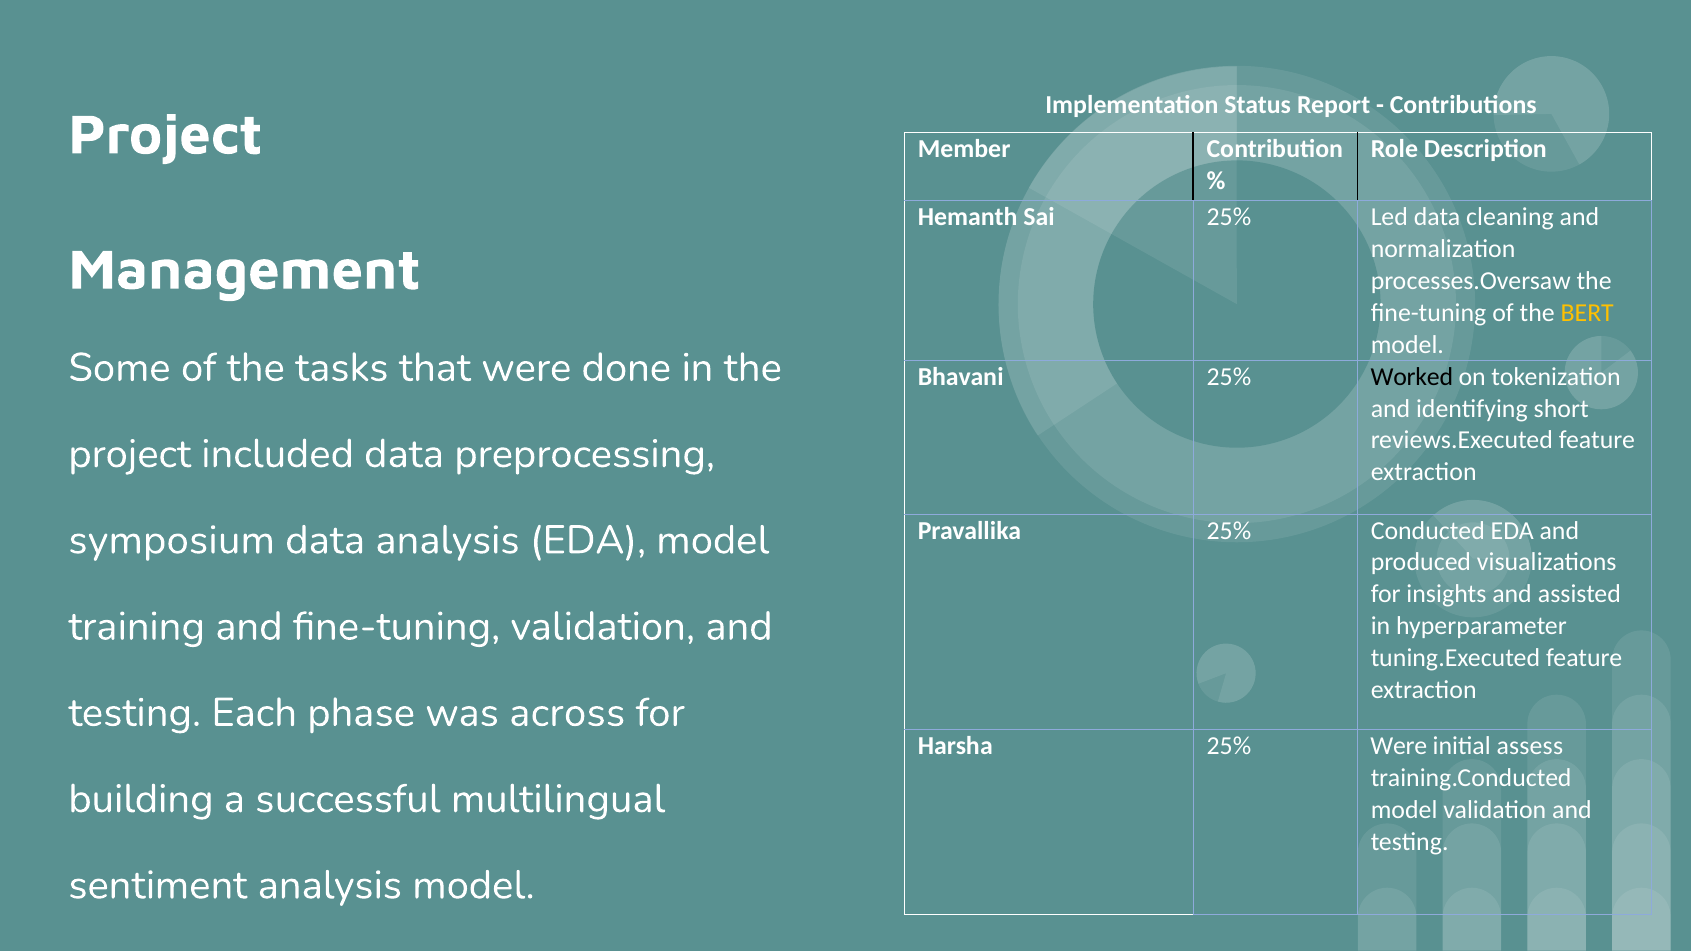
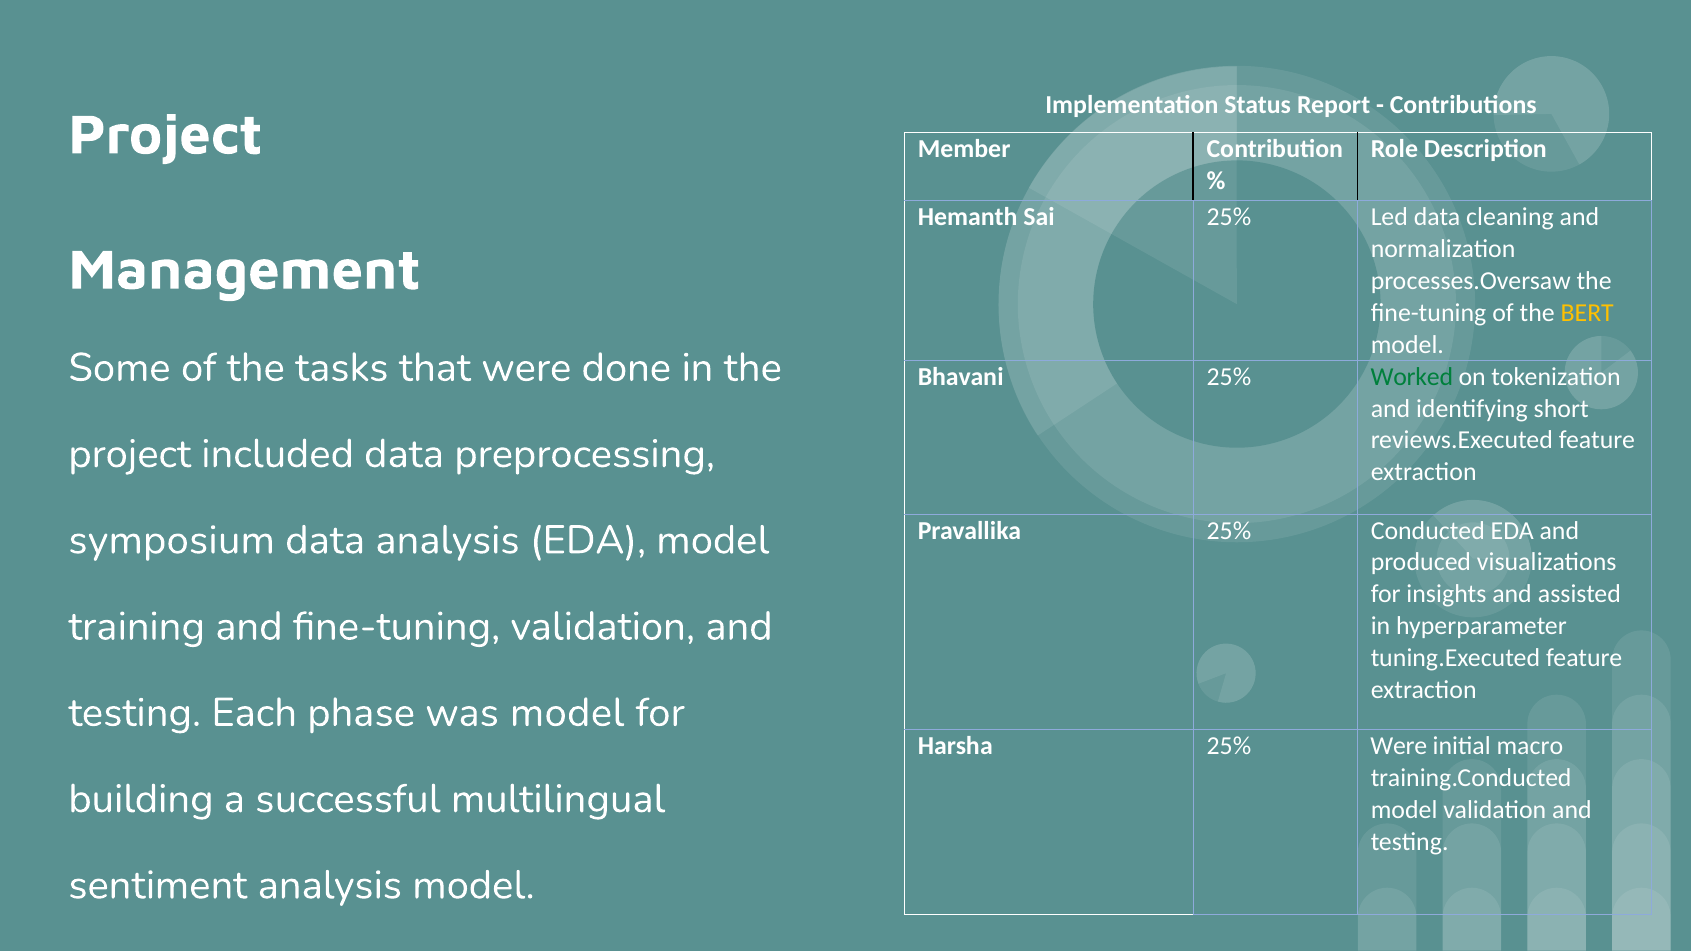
Worked colour: black -> green (1412, 377)
was across: across -> model (567, 713)
assess: assess -> macro (1530, 746)
